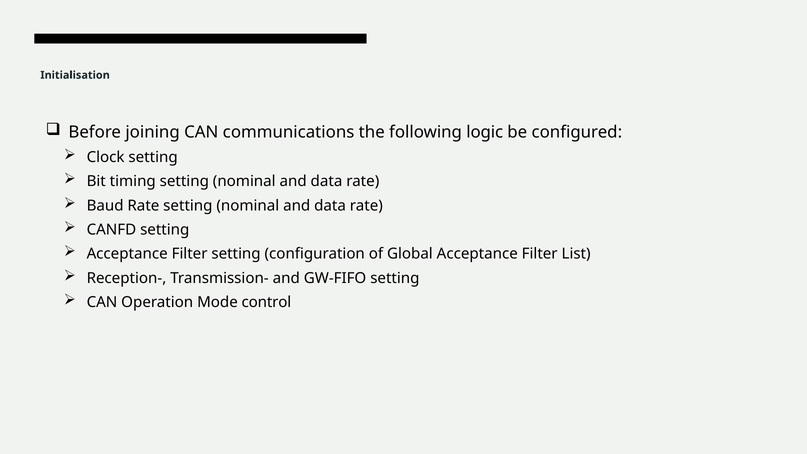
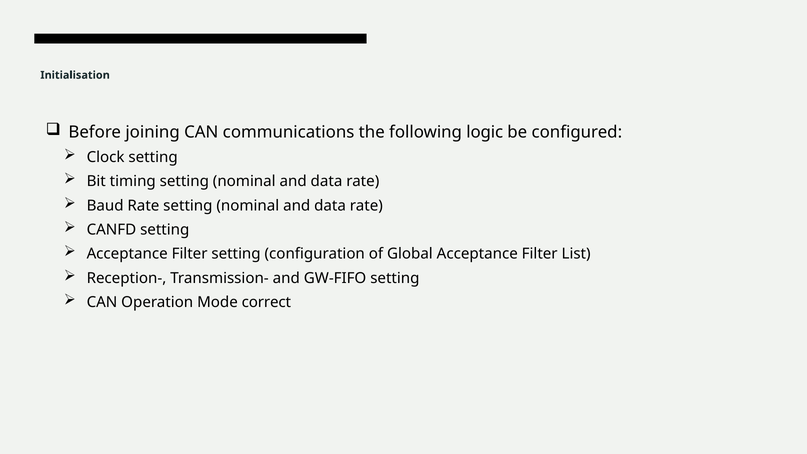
control: control -> correct (266, 302)
